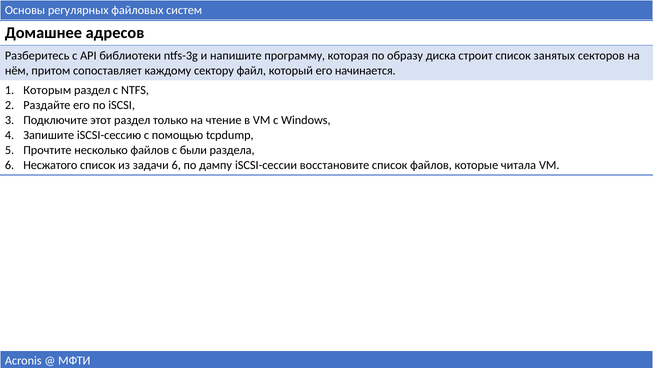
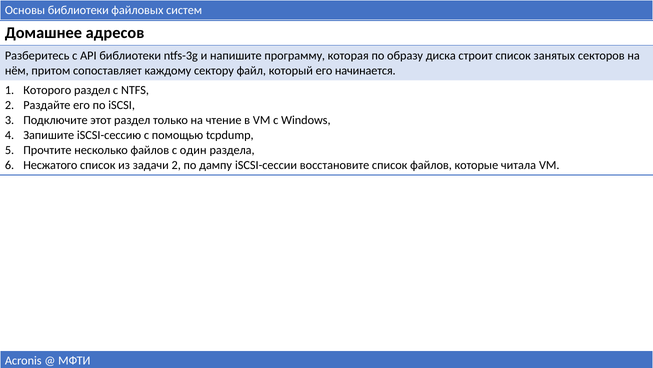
Основы регулярных: регулярных -> библиотеки (78, 10)
Которым: Которым -> Которого (47, 90)
были: были -> один (193, 150)
задачи 6: 6 -> 2 (176, 165)
